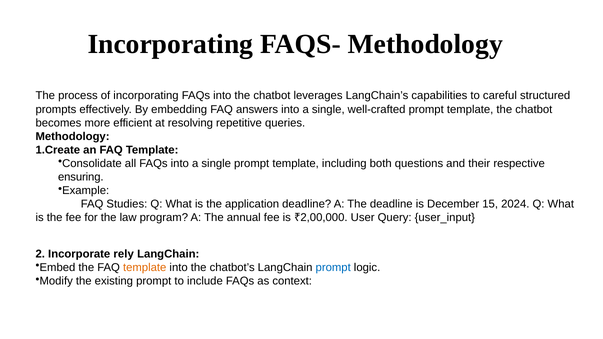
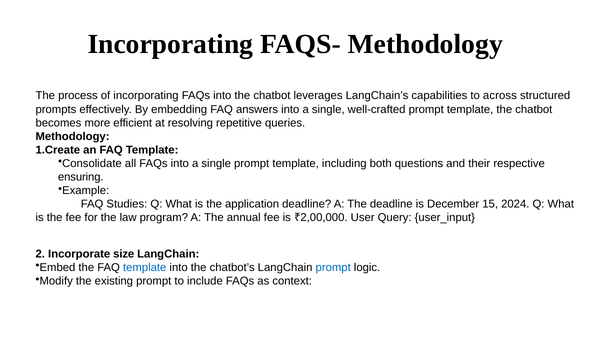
careful: careful -> across (500, 96)
rely: rely -> size (124, 254)
template colour: orange -> blue (145, 268)
